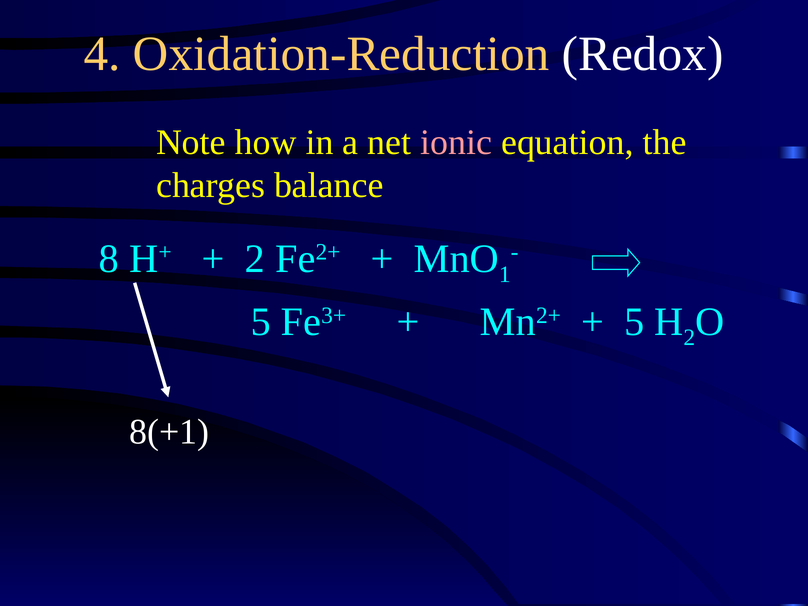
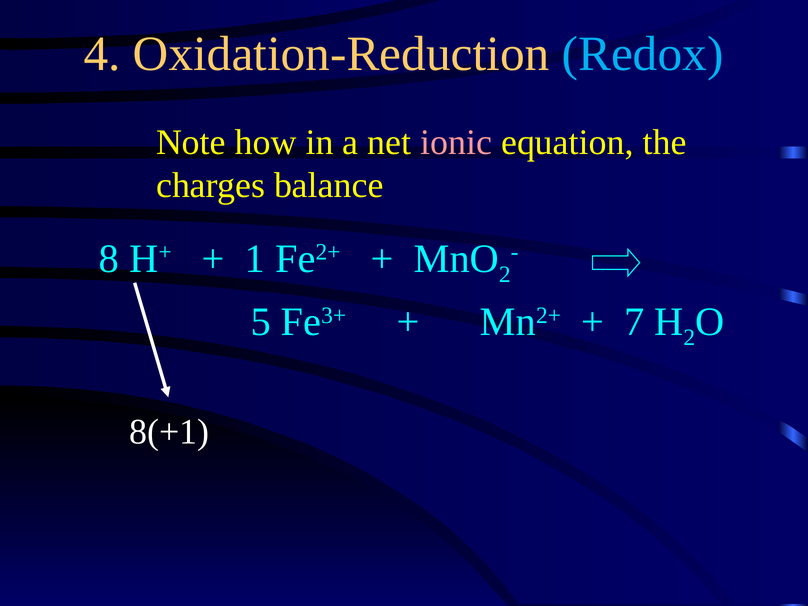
Redox colour: white -> light blue (643, 54)
2: 2 -> 1 (255, 259)
1: 1 -> 2 (505, 274)
5: 5 -> 7 (634, 322)
